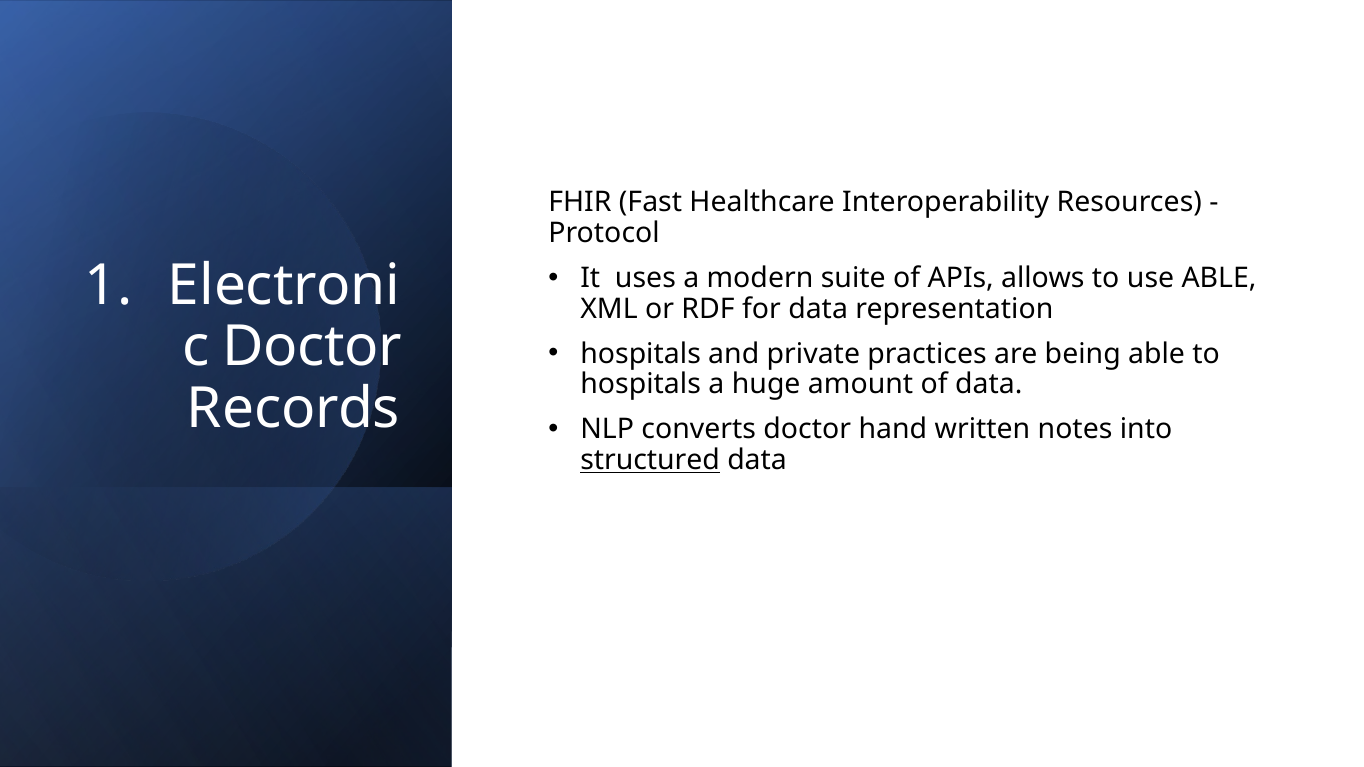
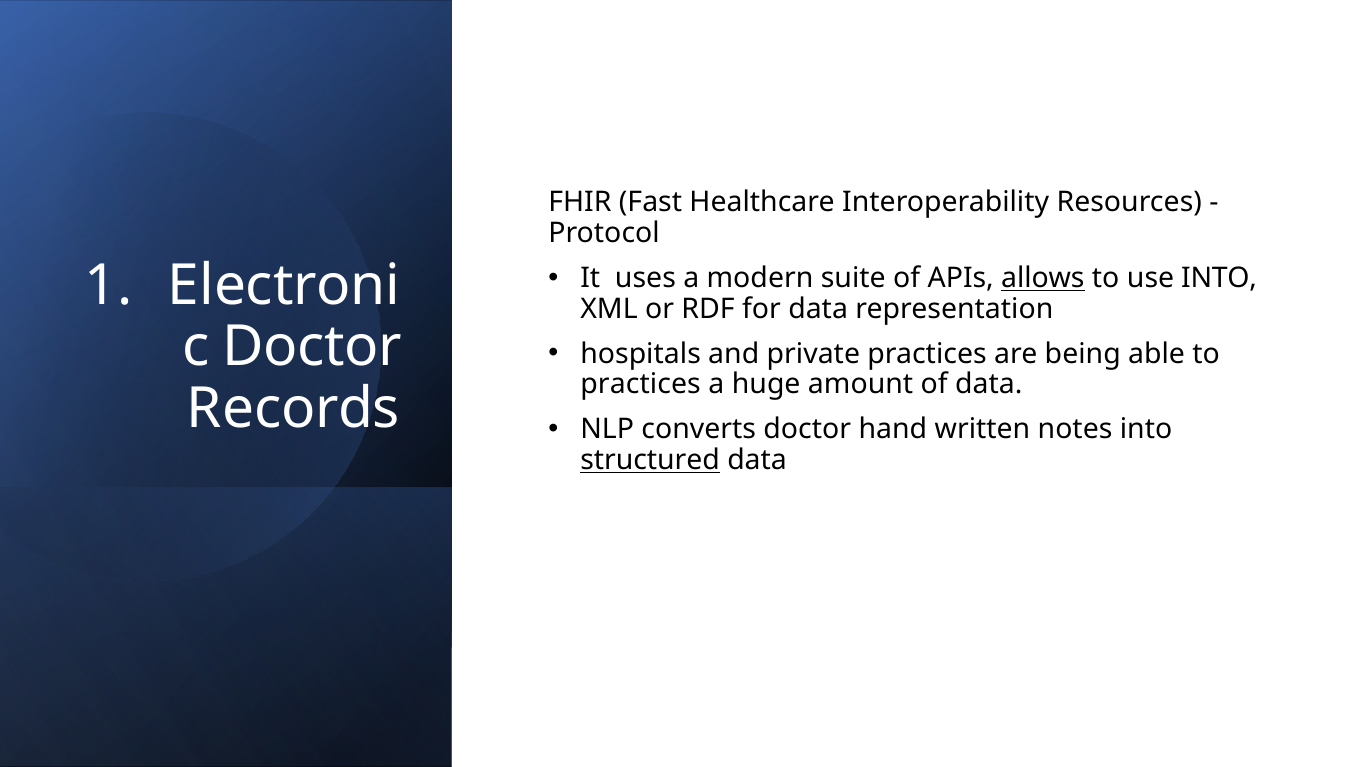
allows underline: none -> present (1043, 278)
use ABLE: ABLE -> INTO (1219, 278)
hospitals: hospitals -> practices (641, 385)
